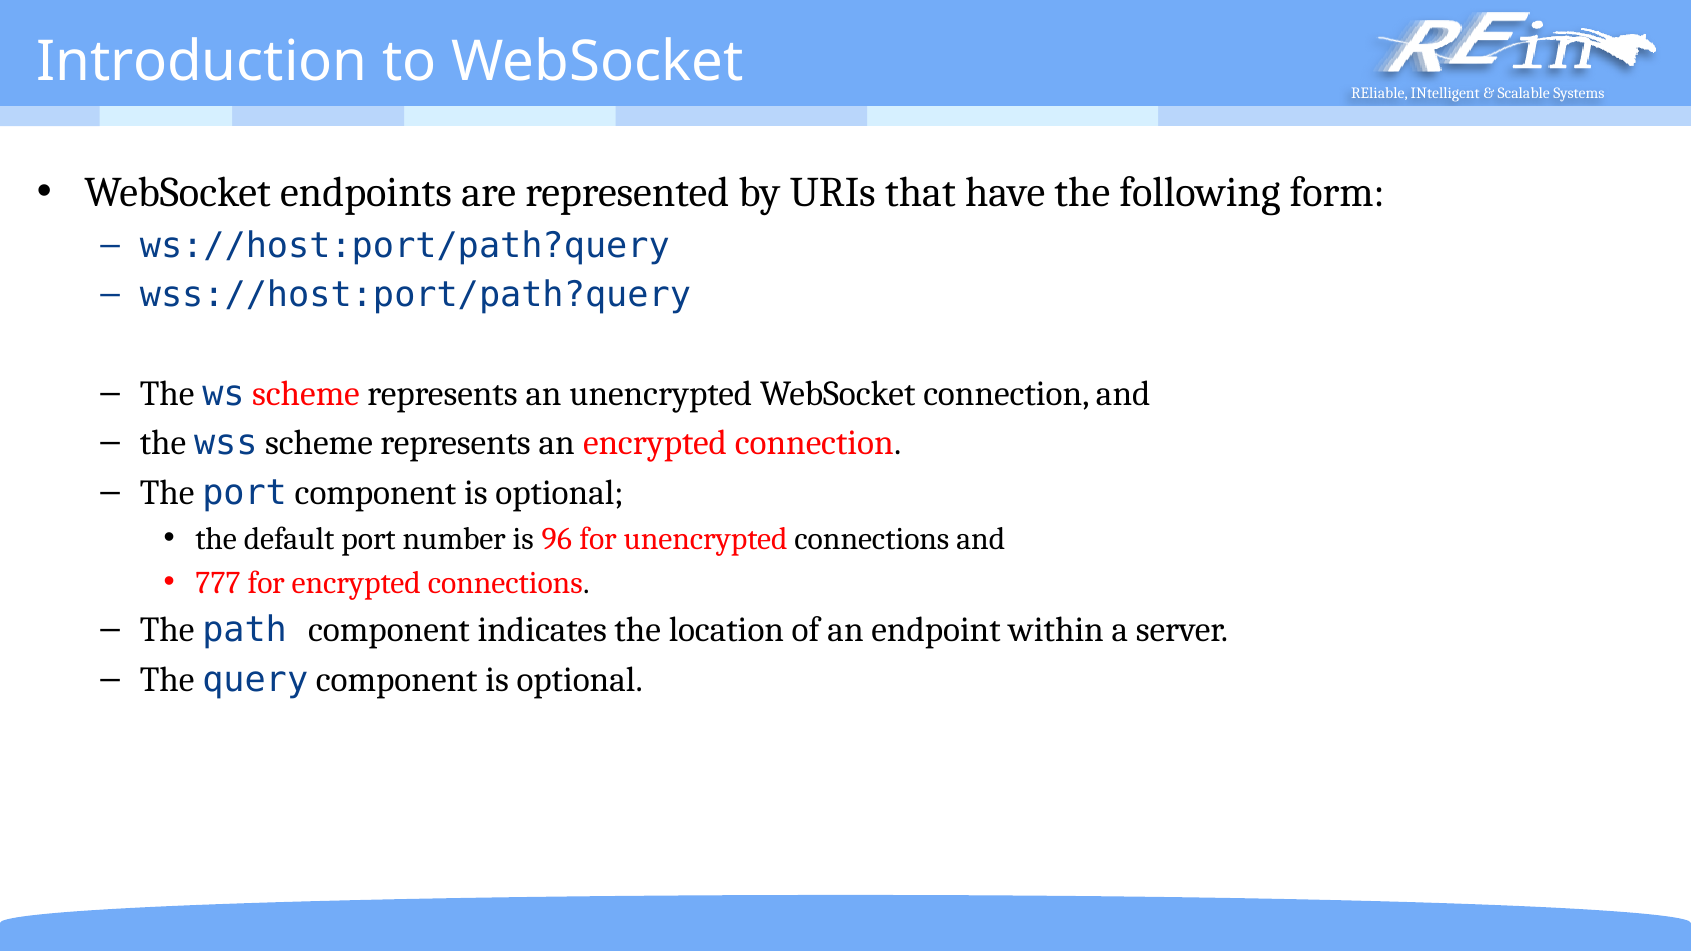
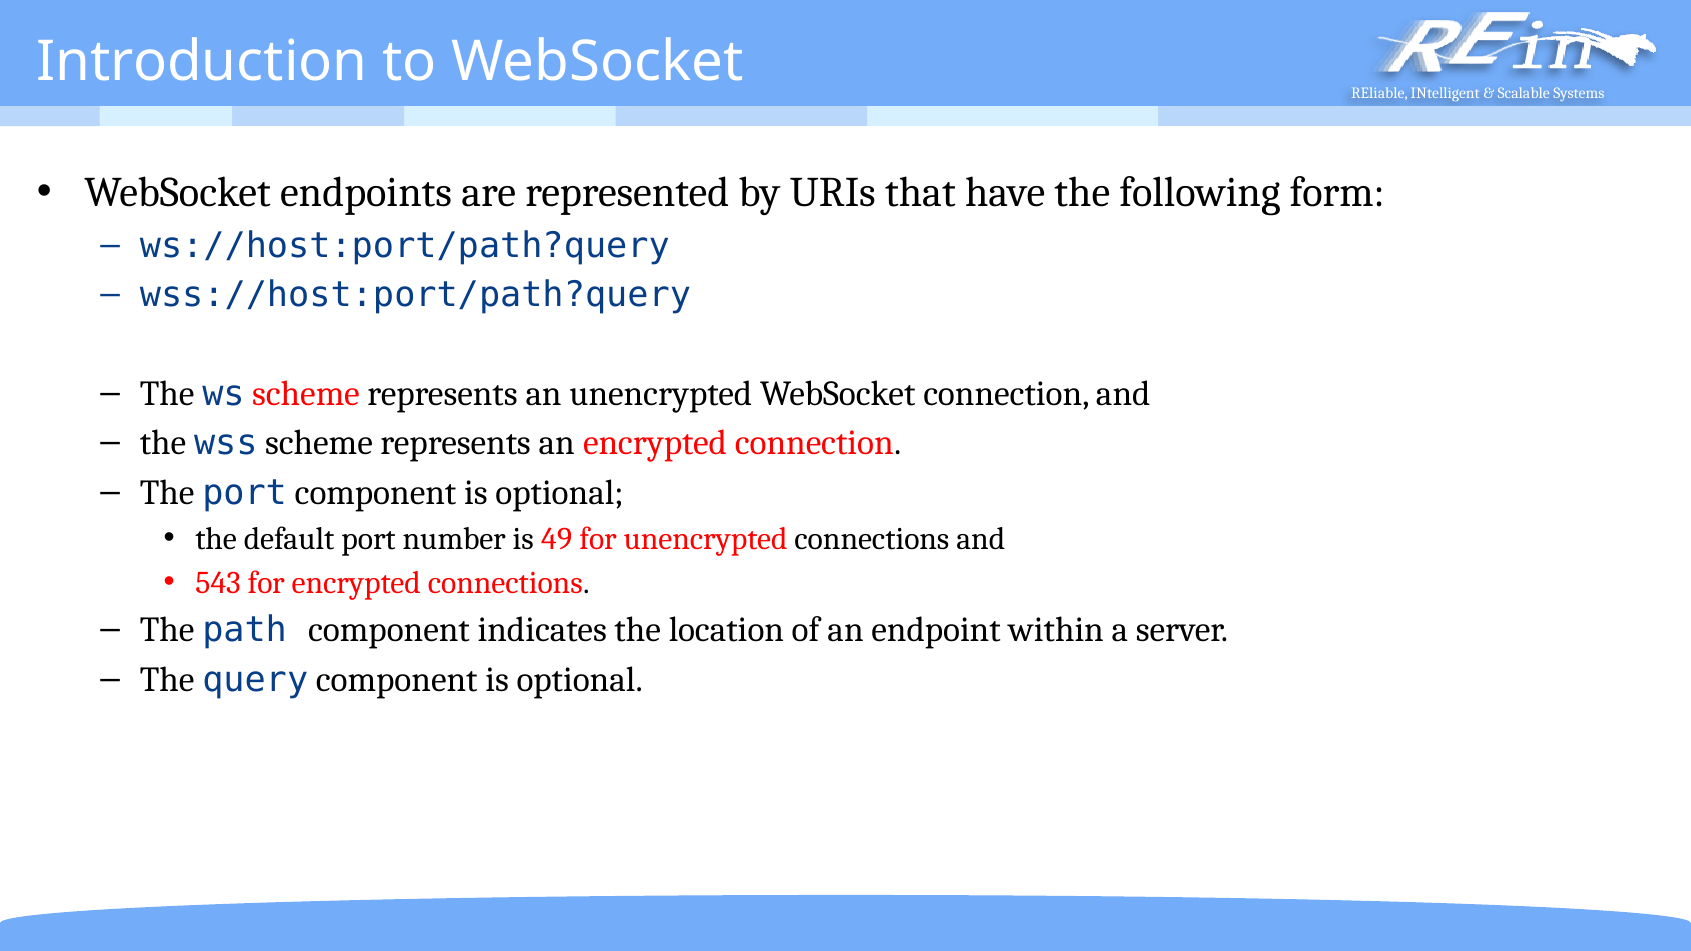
96: 96 -> 49 (557, 539)
777: 777 -> 543 (218, 583)
